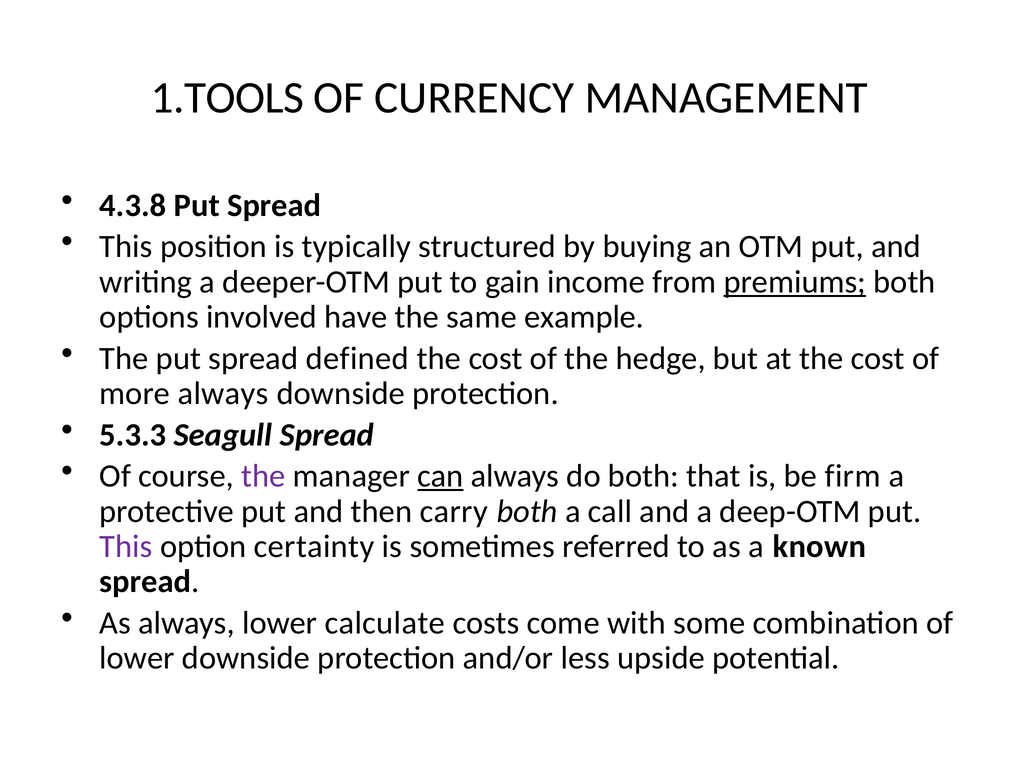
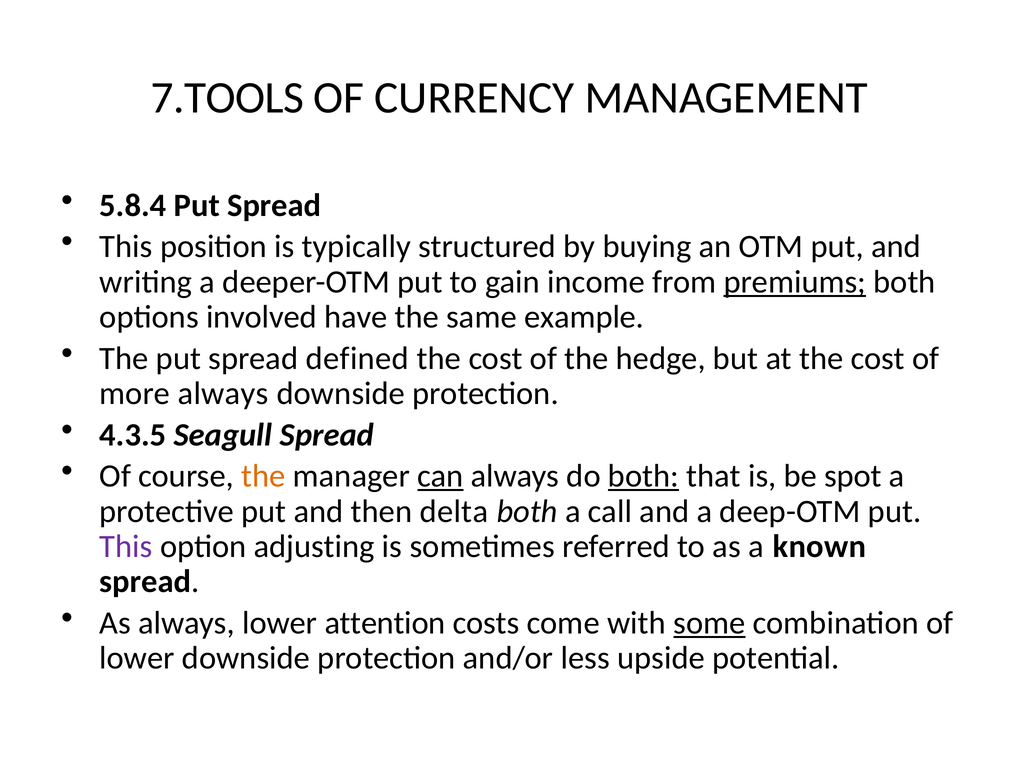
1.TOOLS: 1.TOOLS -> 7.TOOLS (227, 98)
4.3.8: 4.3.8 -> 5.8.4 (133, 205)
5.3.3: 5.3.3 -> 4.3.5 (133, 435)
the colour: purple -> orange (263, 476)
both underline: none -> present (644, 476)
firm: firm -> spot (853, 476)
carry: carry -> delta (454, 511)
certainty: certainty -> adjusting (314, 546)
calculate: calculate -> attention (385, 623)
some underline: none -> present (709, 623)
